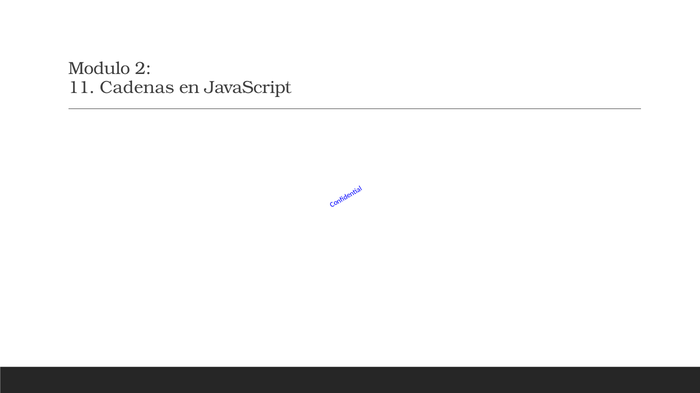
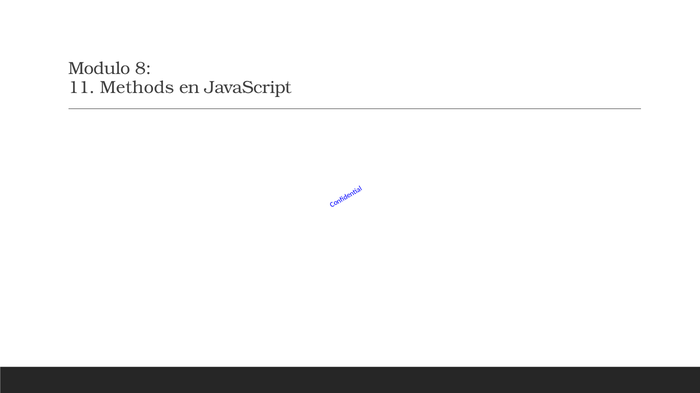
2: 2 -> 8 (143, 69)
Cadenas: Cadenas -> Methods (137, 88)
